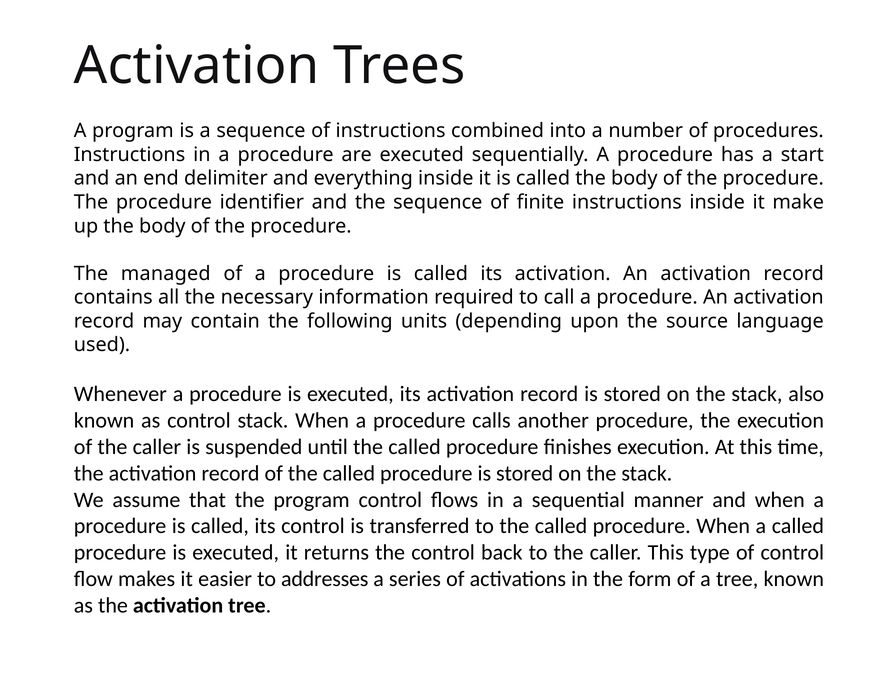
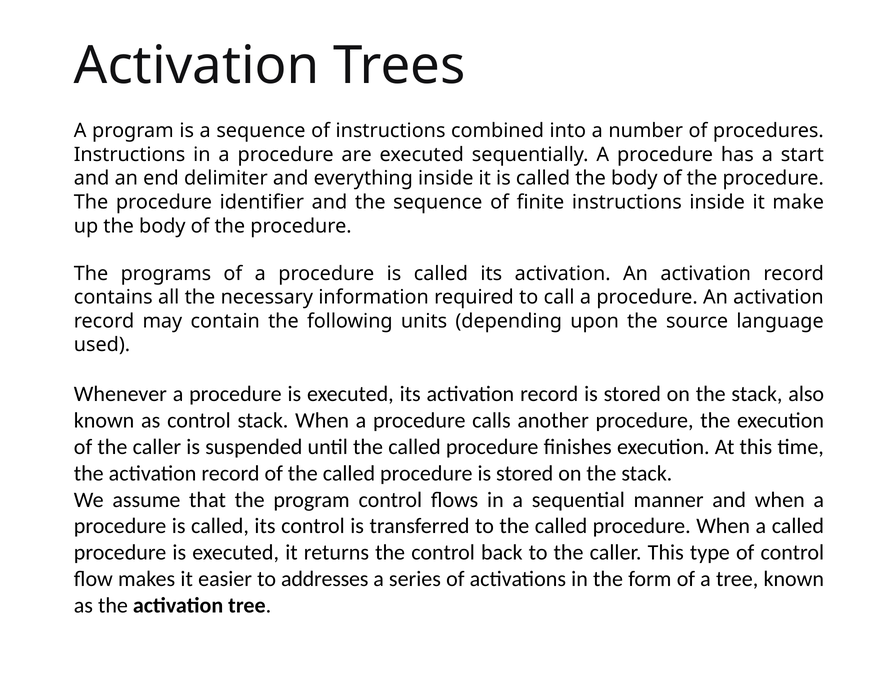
managed: managed -> programs (166, 274)
